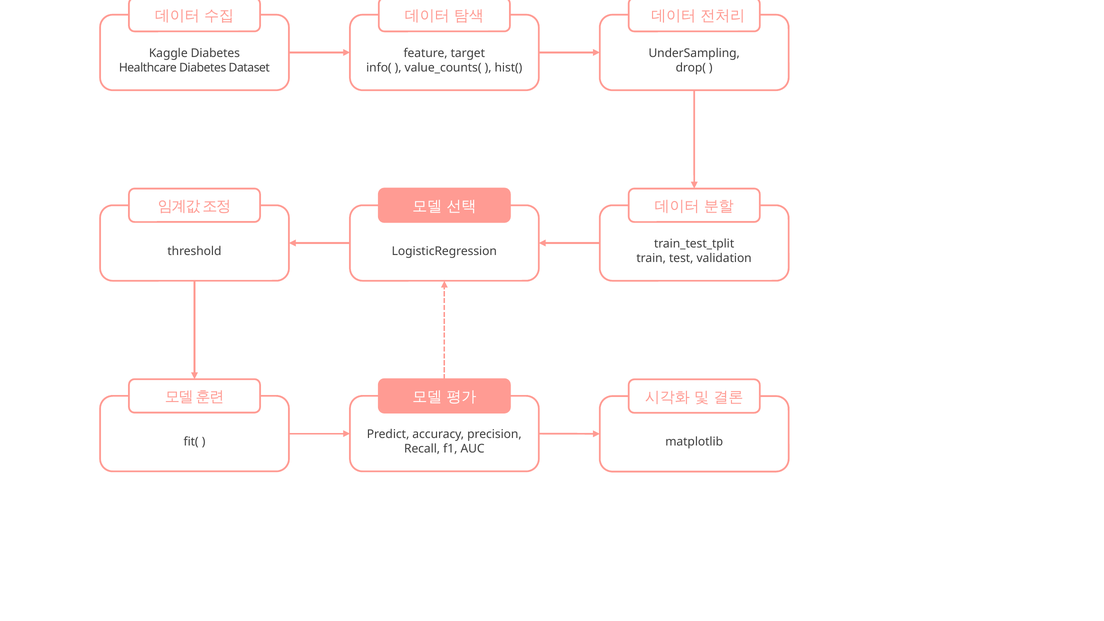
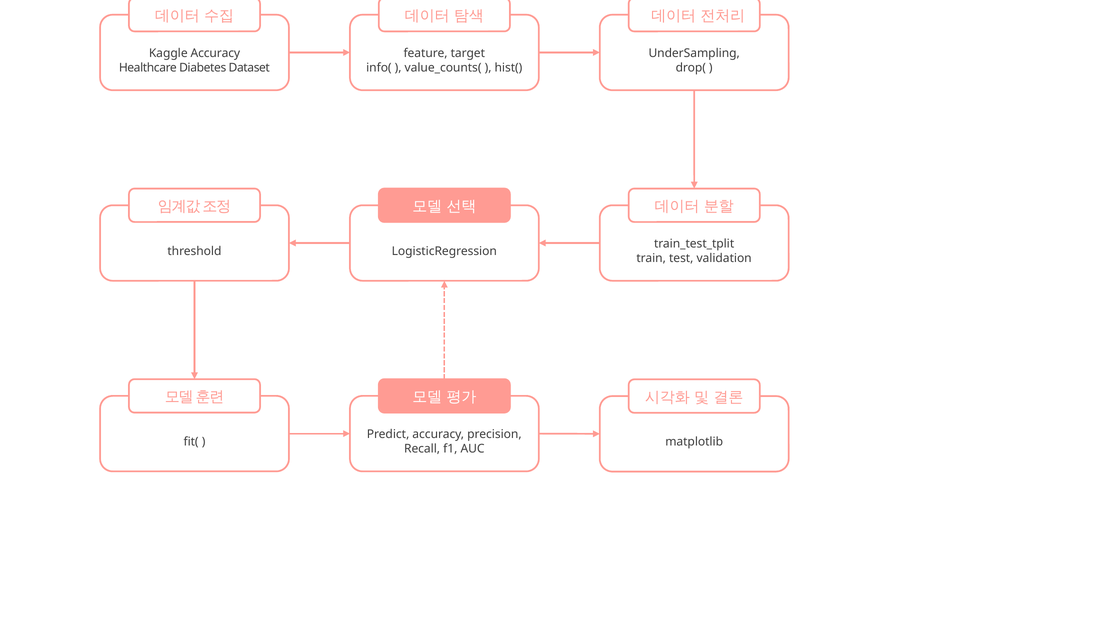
Kaggle Diabetes: Diabetes -> Accuracy (215, 53)
